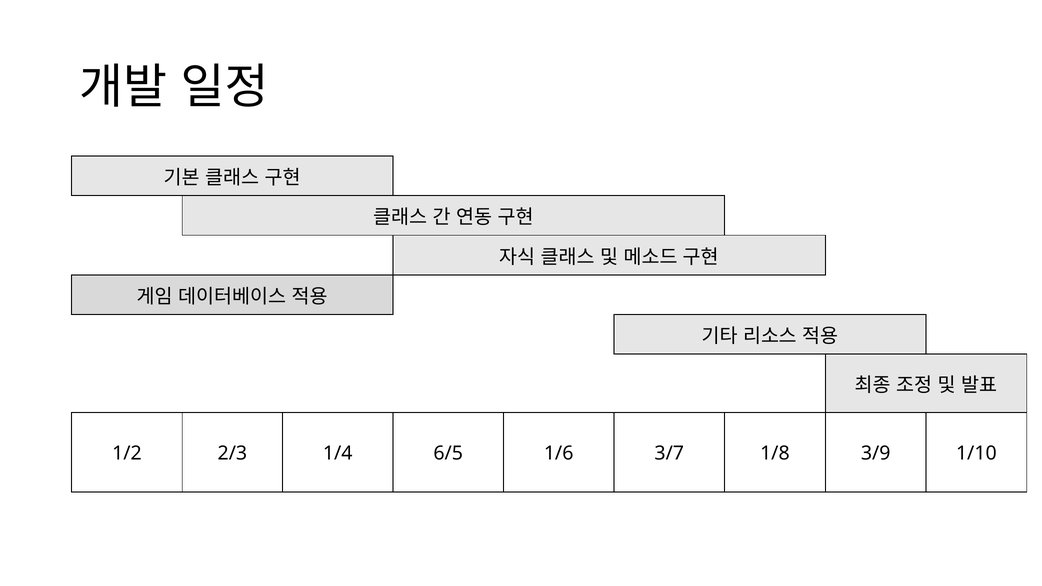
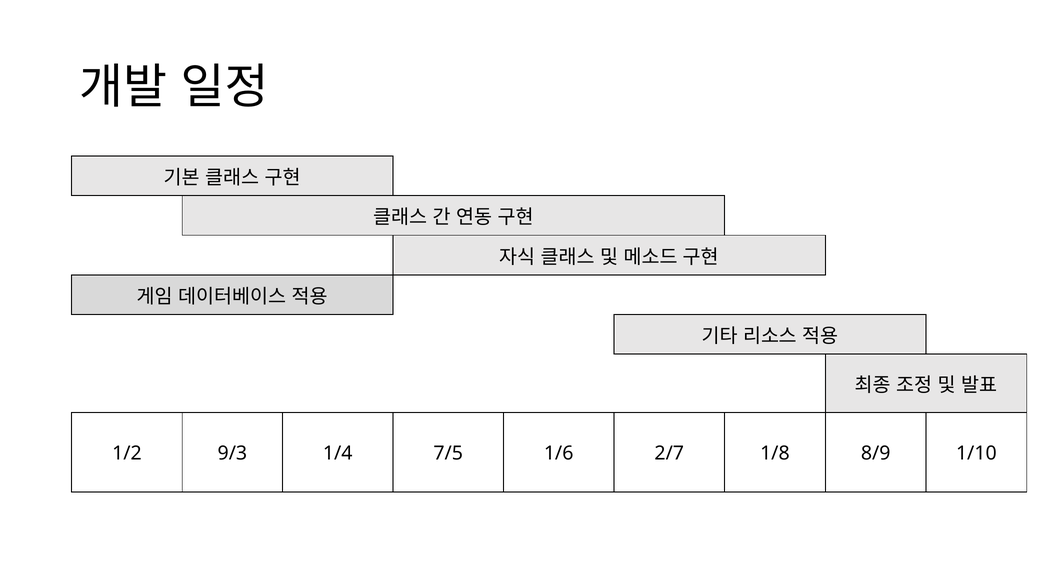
2/3: 2/3 -> 9/3 (232, 453)
6/5: 6/5 -> 7/5 (448, 453)
3/7: 3/7 -> 2/7 (669, 453)
3/9: 3/9 -> 8/9 (876, 453)
